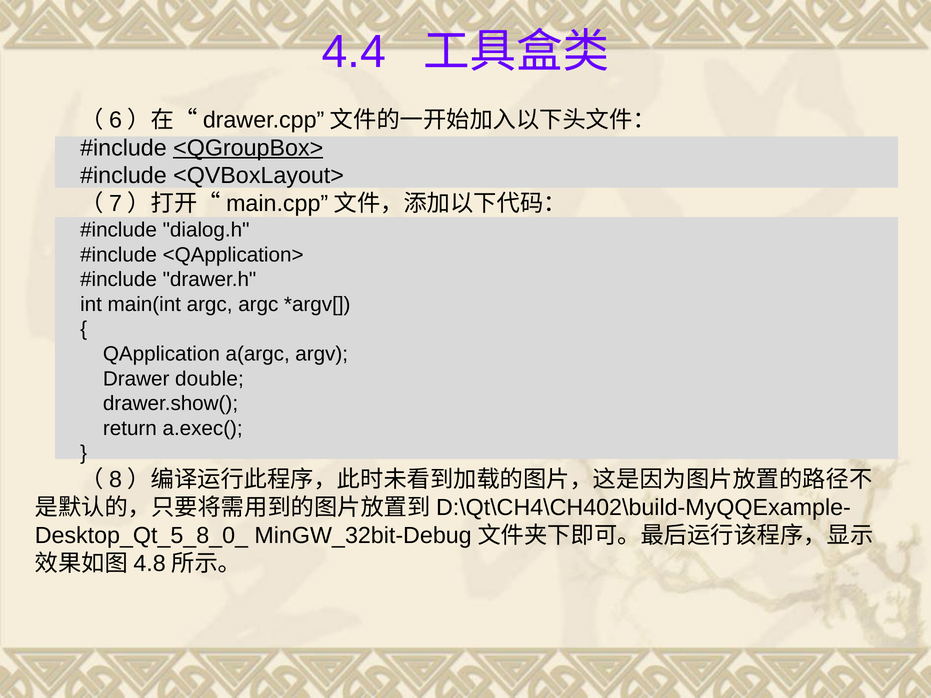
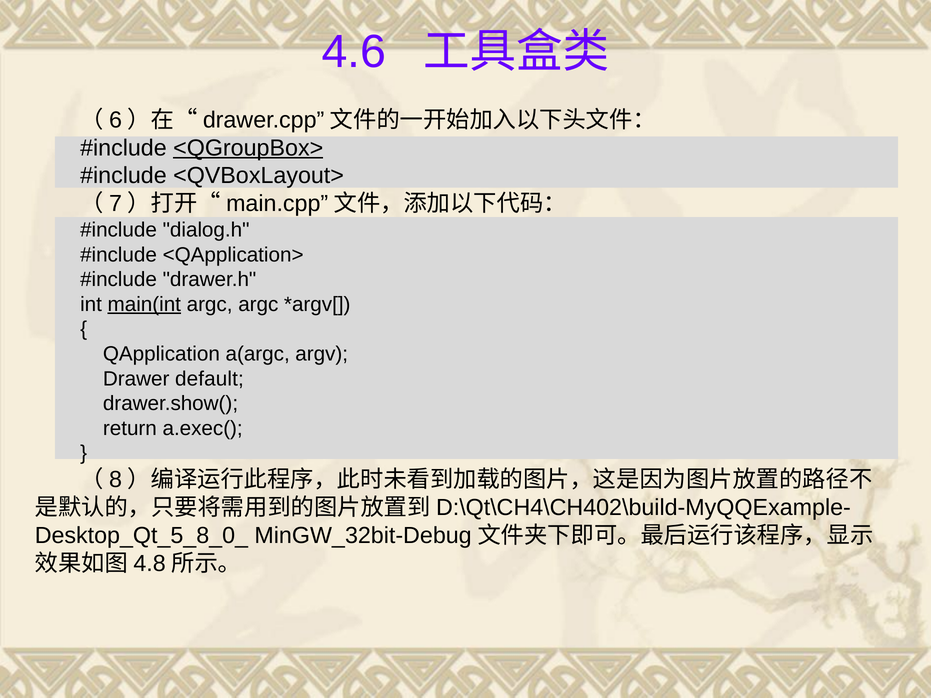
4.4: 4.4 -> 4.6 (354, 52)
main(int underline: none -> present (144, 304)
double: double -> default (209, 379)
